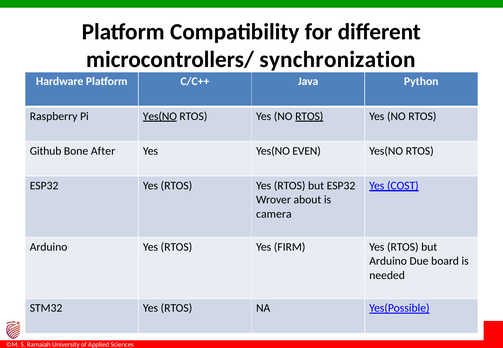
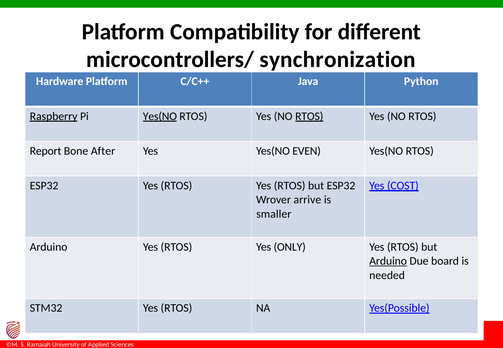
Raspberry underline: none -> present (54, 116)
Github: Github -> Report (46, 151)
about: about -> arrive (307, 200)
camera: camera -> smaller (274, 214)
FIRM: FIRM -> ONLY (290, 247)
Arduino underline: none -> present (388, 261)
